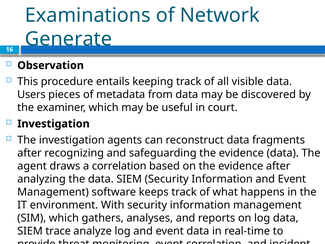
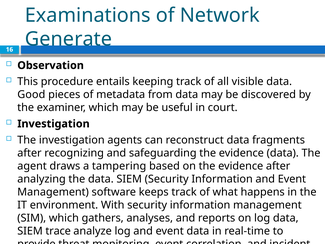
Users: Users -> Good (31, 95)
a correlation: correlation -> tampering (119, 166)
